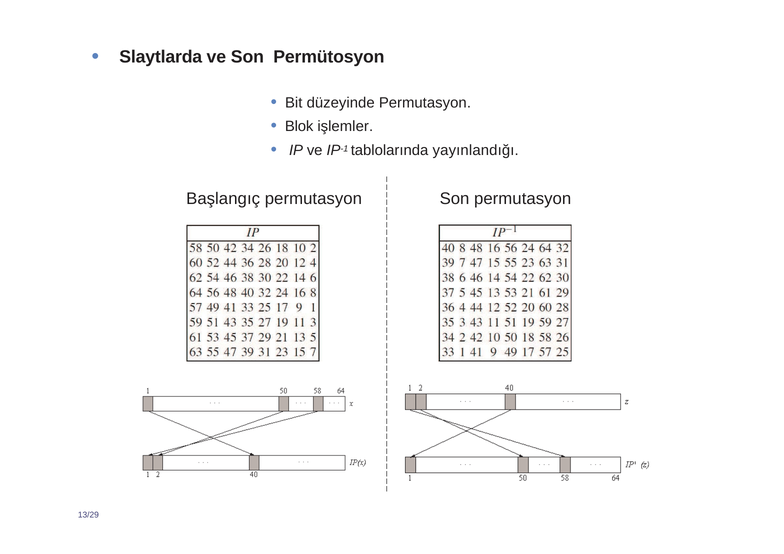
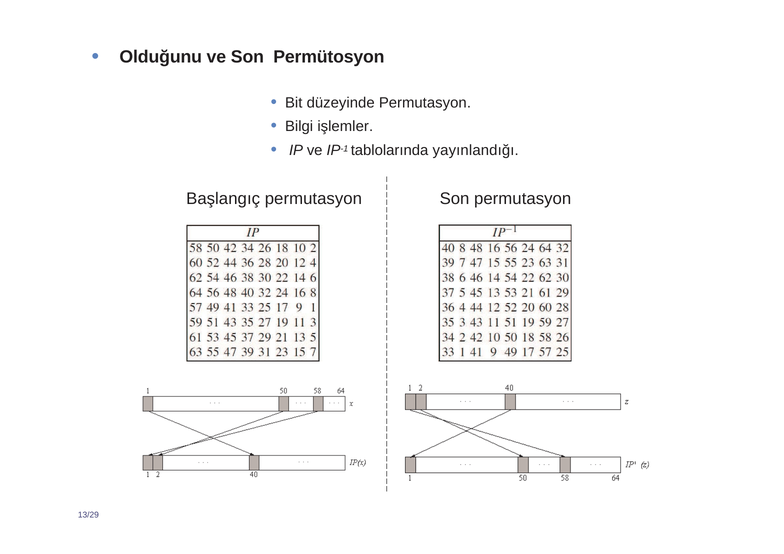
Slaytlarda: Slaytlarda -> Olduğunu (161, 57)
Blok: Blok -> Bilgi (299, 126)
